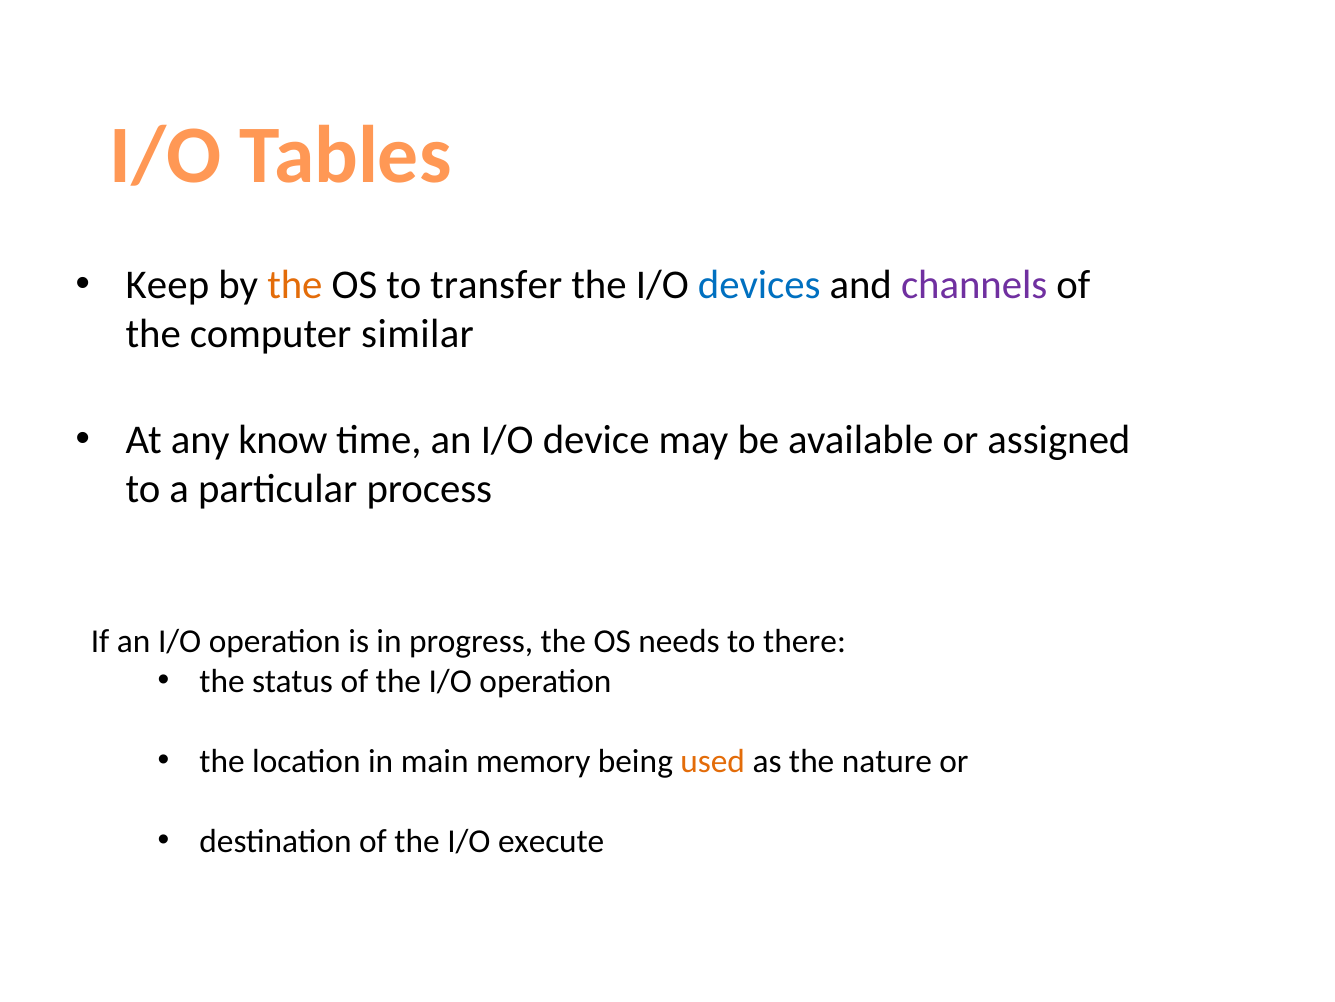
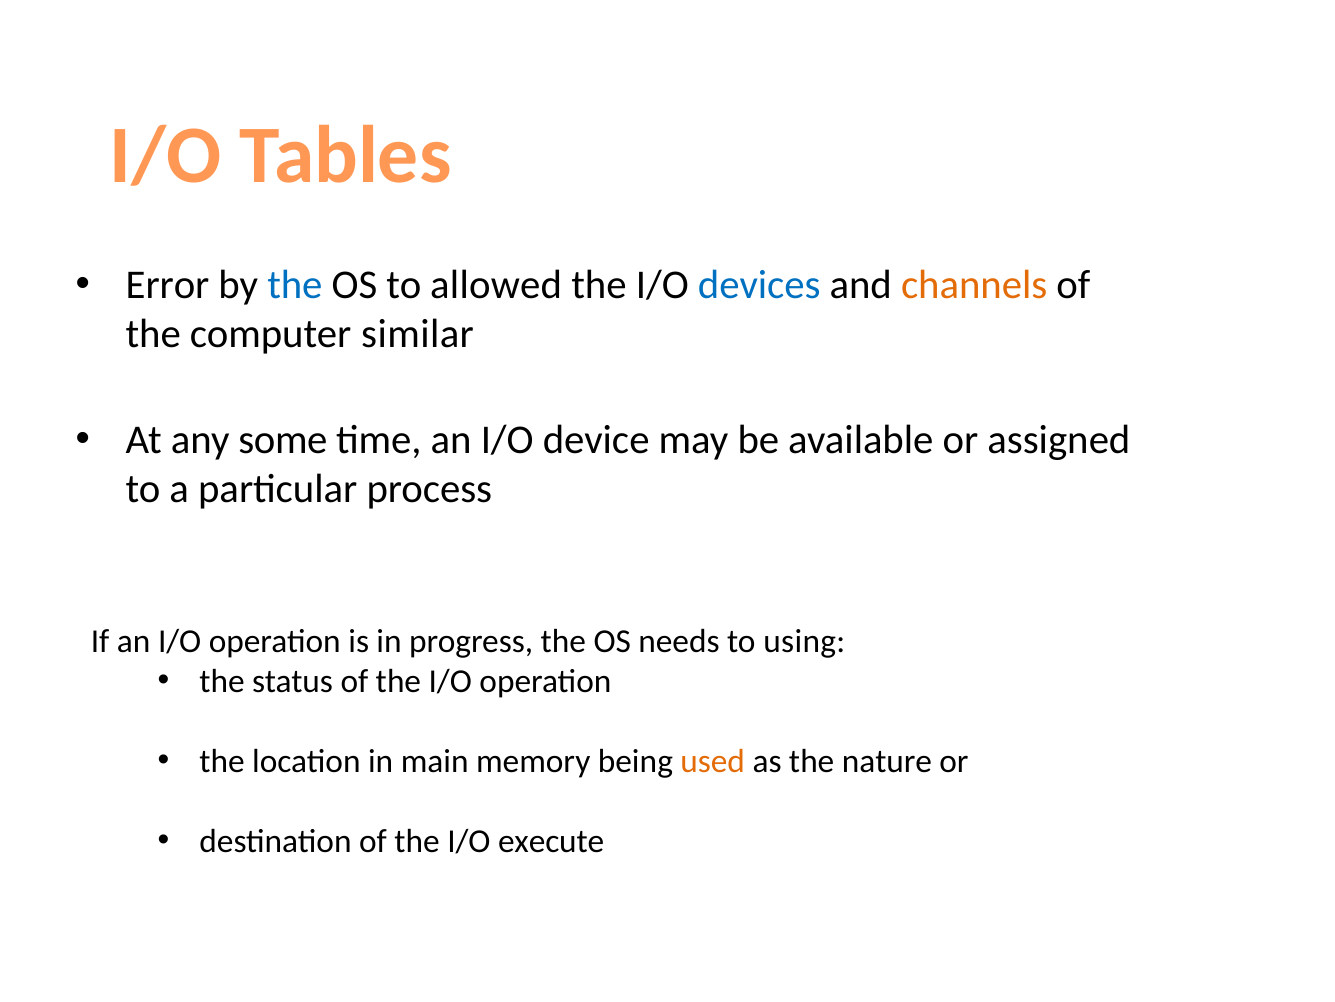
Keep: Keep -> Error (168, 285)
the colour: orange -> blue (295, 285)
transfer: transfer -> allowed (496, 285)
channels colour: purple -> orange (974, 285)
know: know -> some (283, 440)
there: there -> using (804, 641)
